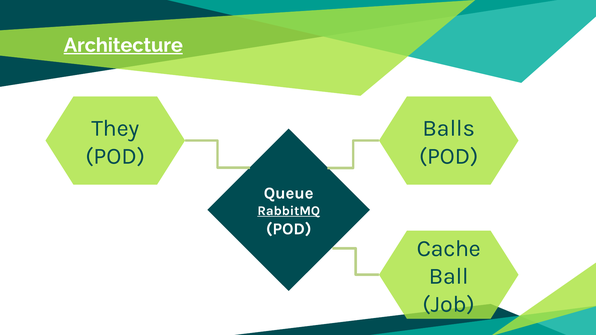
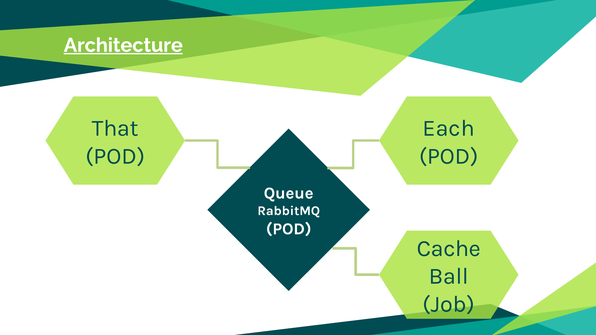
They: They -> That (115, 128)
Balls: Balls -> Each (449, 128)
RabbitMQ underline: present -> none (289, 211)
